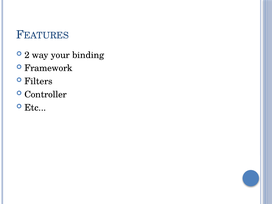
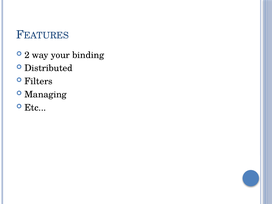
Framework: Framework -> Distributed (48, 68)
Controller: Controller -> Managing (46, 94)
